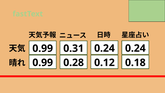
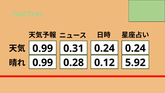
0.18: 0.18 -> 5.92 (135, 62)
